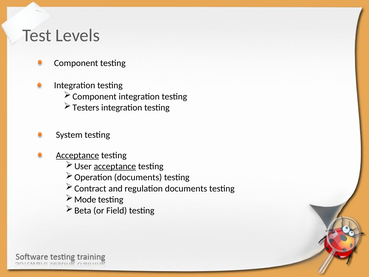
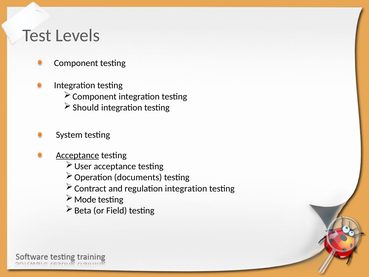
Testers: Testers -> Should (86, 107)
acceptance underline: present -> none (115, 166)
regulation documents: documents -> integration (186, 188)
